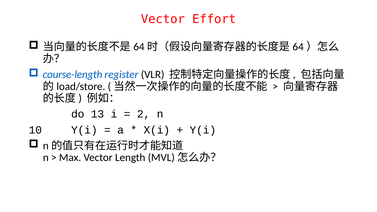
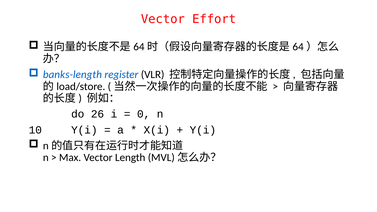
course-length: course-length -> banks-length (72, 75)
13: 13 -> 26 (97, 114)
2: 2 -> 0 (144, 114)
